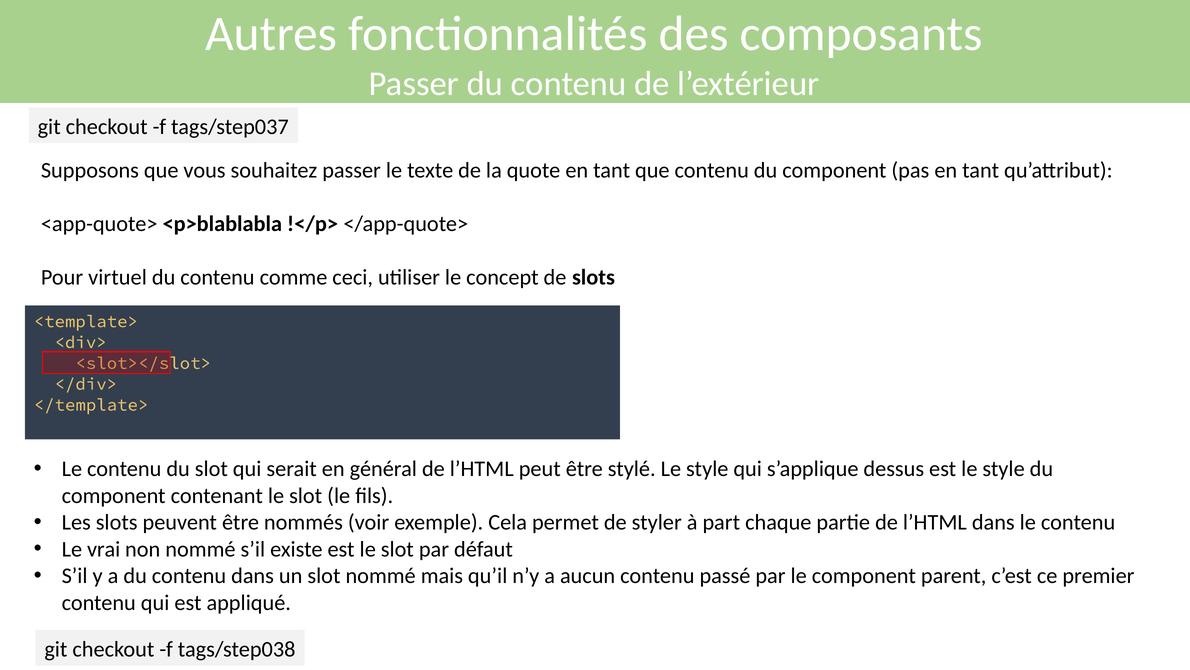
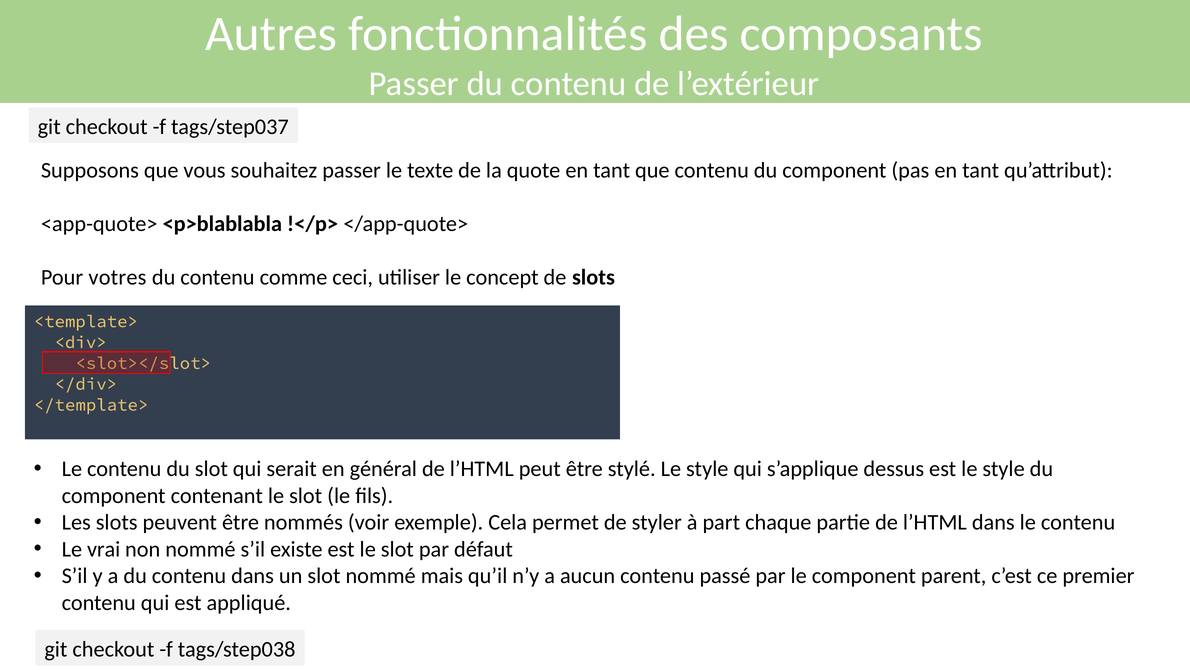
virtuel: virtuel -> votres (117, 277)
